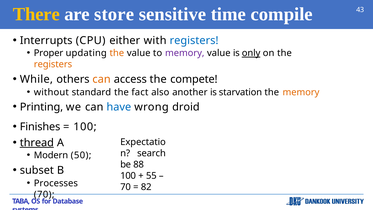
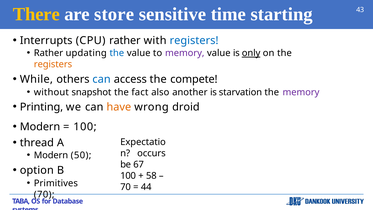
compile: compile -> starting (282, 14)
CPU either: either -> rather (125, 41)
Proper: Proper -> Rather (48, 53)
the colour: orange -> blue (117, 53)
can colour: orange -> blue (101, 79)
standard: standard -> snapshot (91, 92)
memory colour: orange -> purple (301, 92)
have colour: blue -> orange (119, 107)
Finishes: Finishes -> Modern (40, 127)
thread underline: present -> none (37, 143)
search: search -> occurs (151, 153)
88: 88 -> 67 (139, 164)
subset: subset -> option (37, 170)
55: 55 -> 58 (151, 176)
Processes: Processes -> Primitives (56, 183)
82: 82 -> 44 (146, 187)
